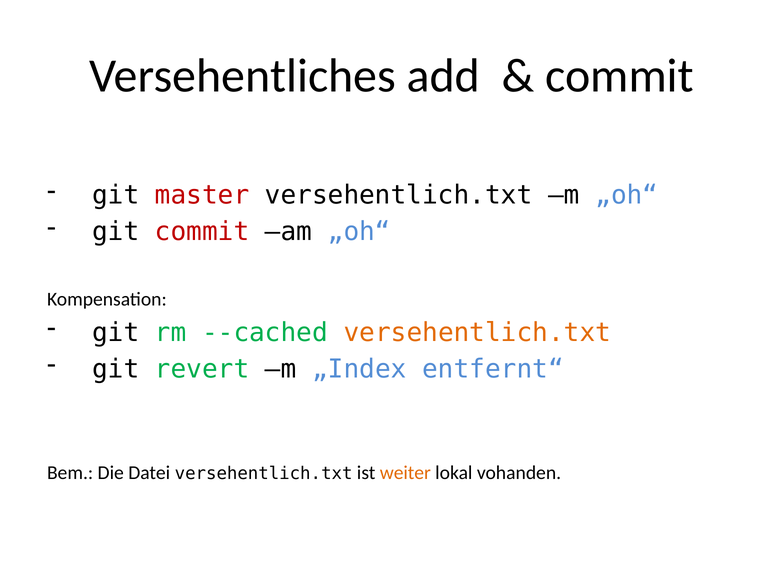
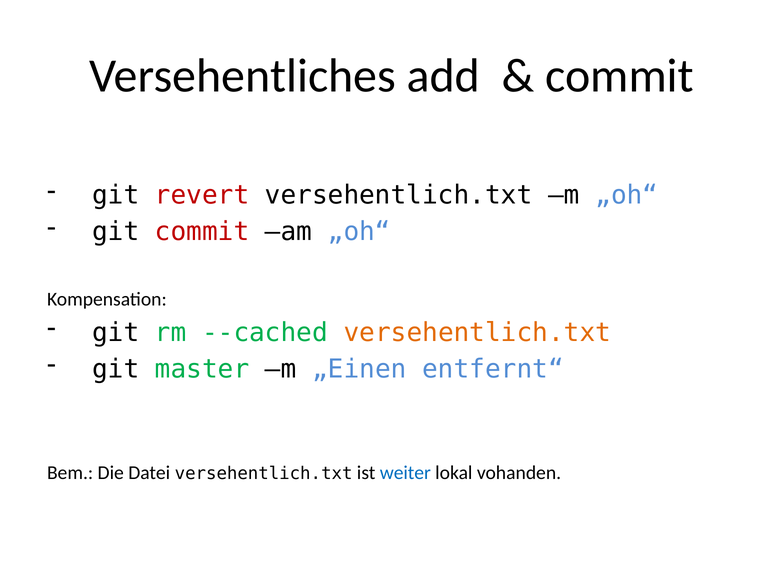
master: master -> revert (202, 195)
revert: revert -> master (202, 369)
„Index: „Index -> „Einen (359, 369)
weiter colour: orange -> blue (405, 473)
